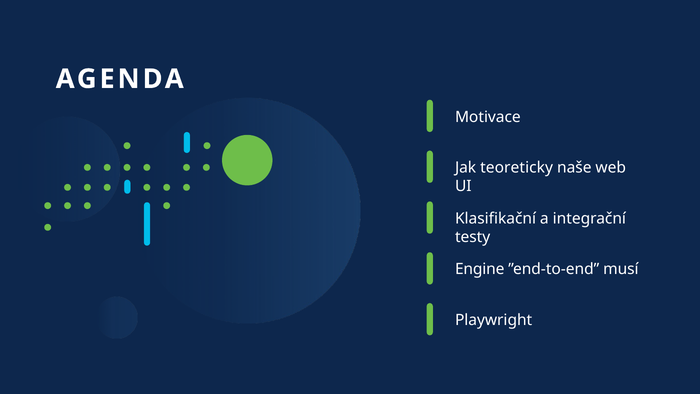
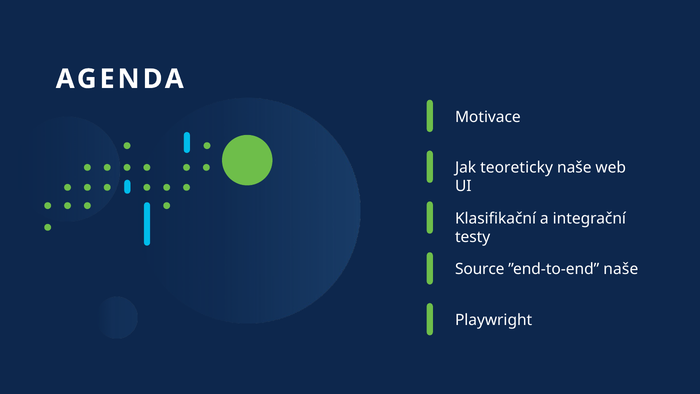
Engine: Engine -> Source (480, 269)
”end-to-end musí: musí -> naše (621, 269)
